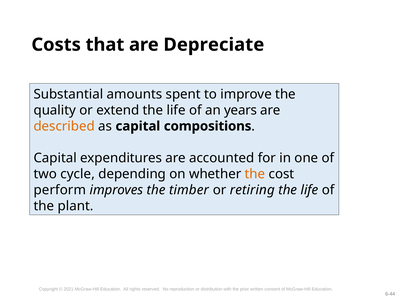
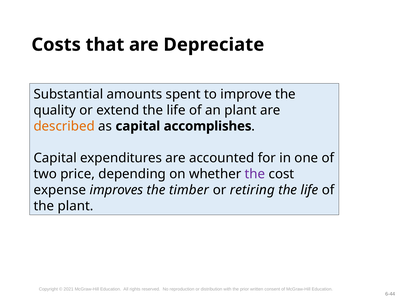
an years: years -> plant (240, 110)
compositions: compositions -> accomplishes (208, 126)
cycle: cycle -> price (78, 174)
the colour: orange -> purple (255, 174)
perform: perform -> expense (60, 190)
